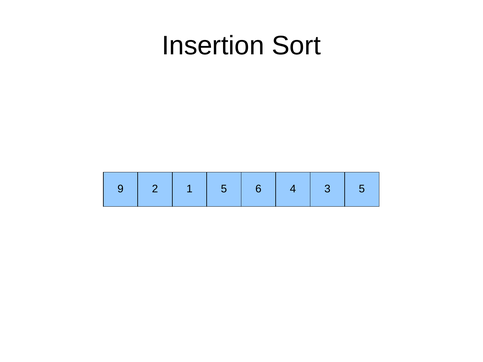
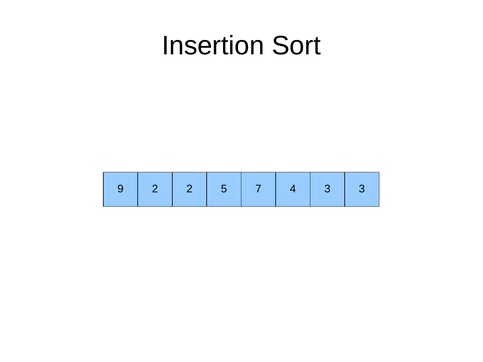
2 1: 1 -> 2 (189, 189)
6: 6 -> 7 (258, 189)
3 5: 5 -> 3 (362, 189)
